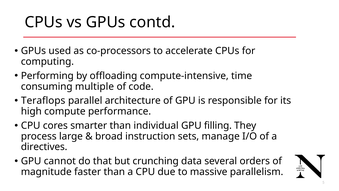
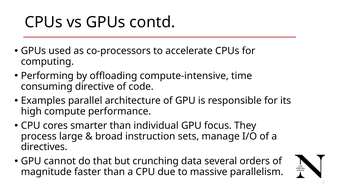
multiple: multiple -> directive (95, 86)
Teraflops: Teraflops -> Examples (43, 101)
filling: filling -> focus (218, 125)
